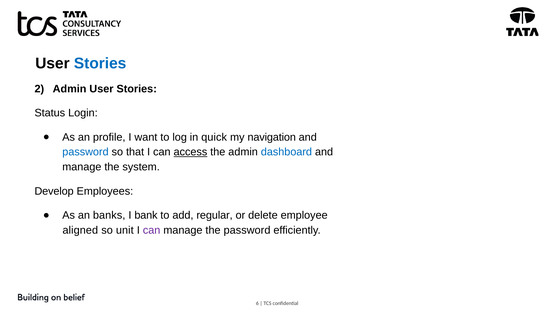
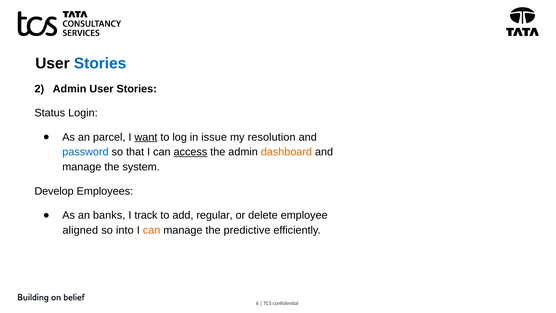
profile: profile -> parcel (109, 137)
want underline: none -> present (146, 137)
quick: quick -> issue (214, 137)
navigation: navigation -> resolution (272, 137)
dashboard colour: blue -> orange (286, 152)
bank: bank -> track (146, 215)
unit: unit -> into (125, 230)
can colour: purple -> orange (152, 230)
the password: password -> predictive (247, 230)
